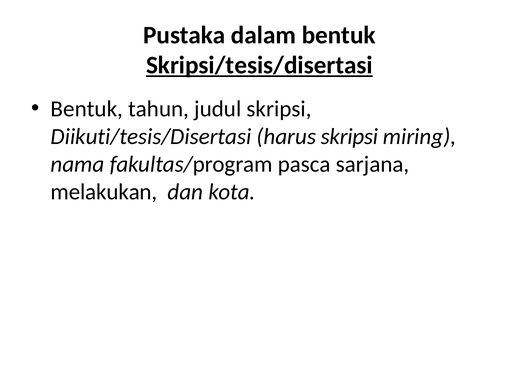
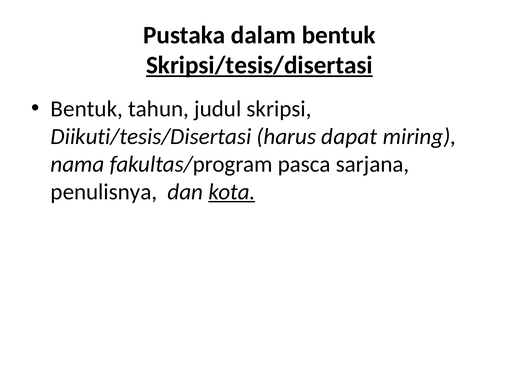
harus skripsi: skripsi -> dapat (349, 137)
melakukan: melakukan -> penulisnya (104, 192)
kota underline: none -> present (232, 192)
